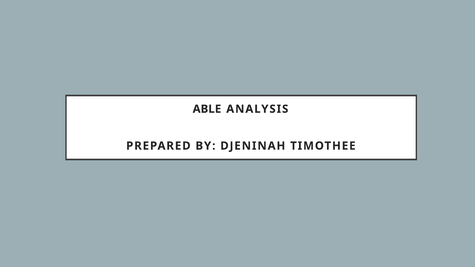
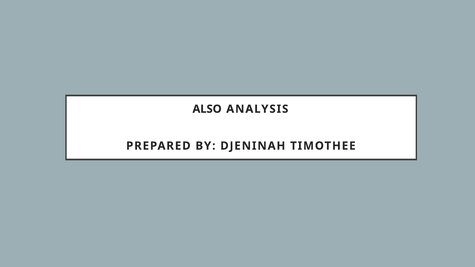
ABLE: ABLE -> ALSO (207, 109)
